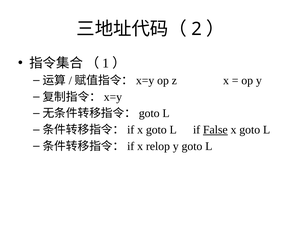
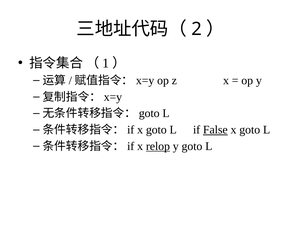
relop underline: none -> present (158, 146)
